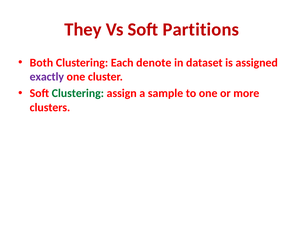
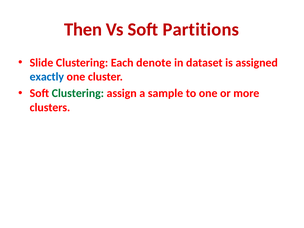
They: They -> Then (83, 29)
Both: Both -> Slide (41, 63)
exactly colour: purple -> blue (47, 77)
